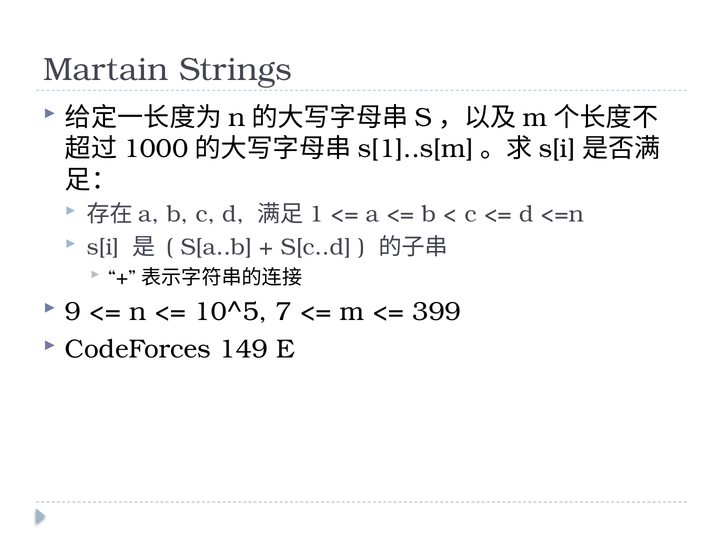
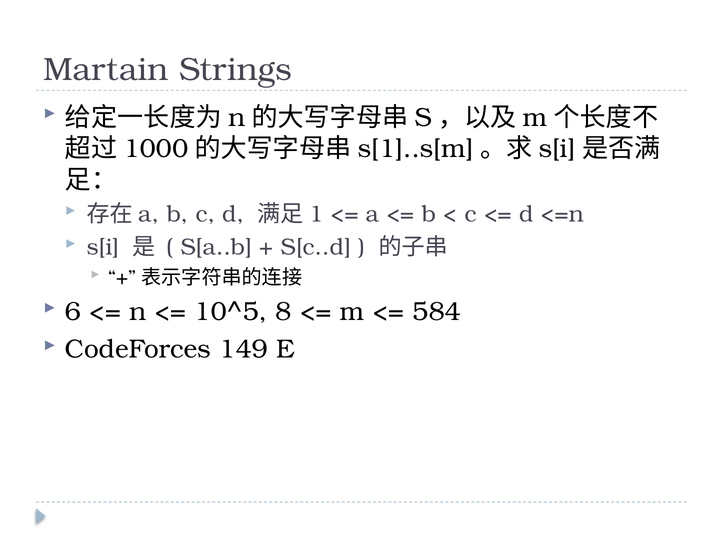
9: 9 -> 6 (73, 312)
7: 7 -> 8 (284, 312)
399: 399 -> 584 (437, 312)
